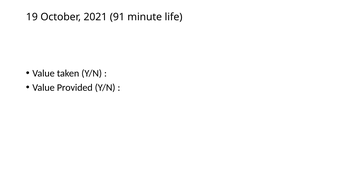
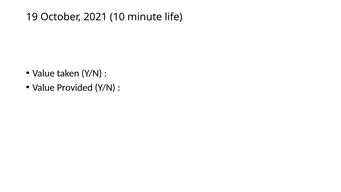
91: 91 -> 10 (117, 17)
